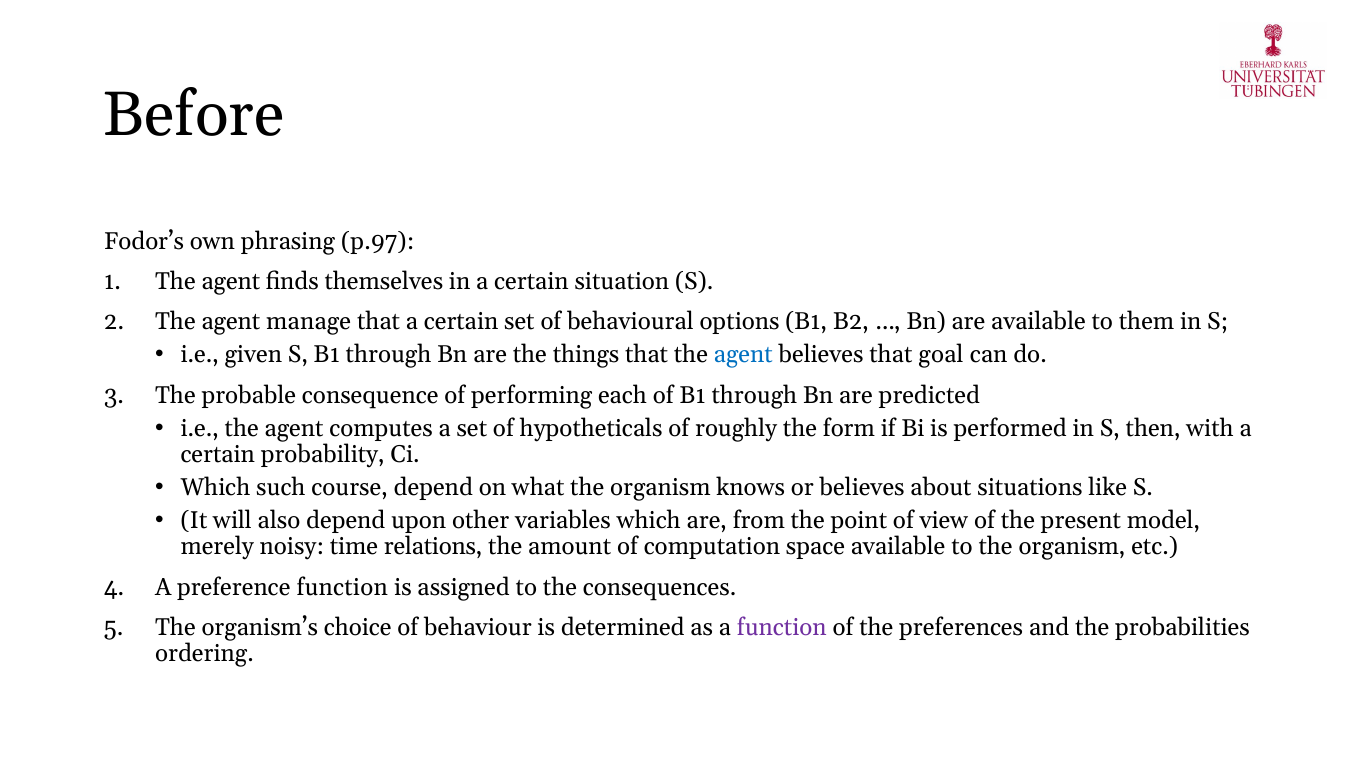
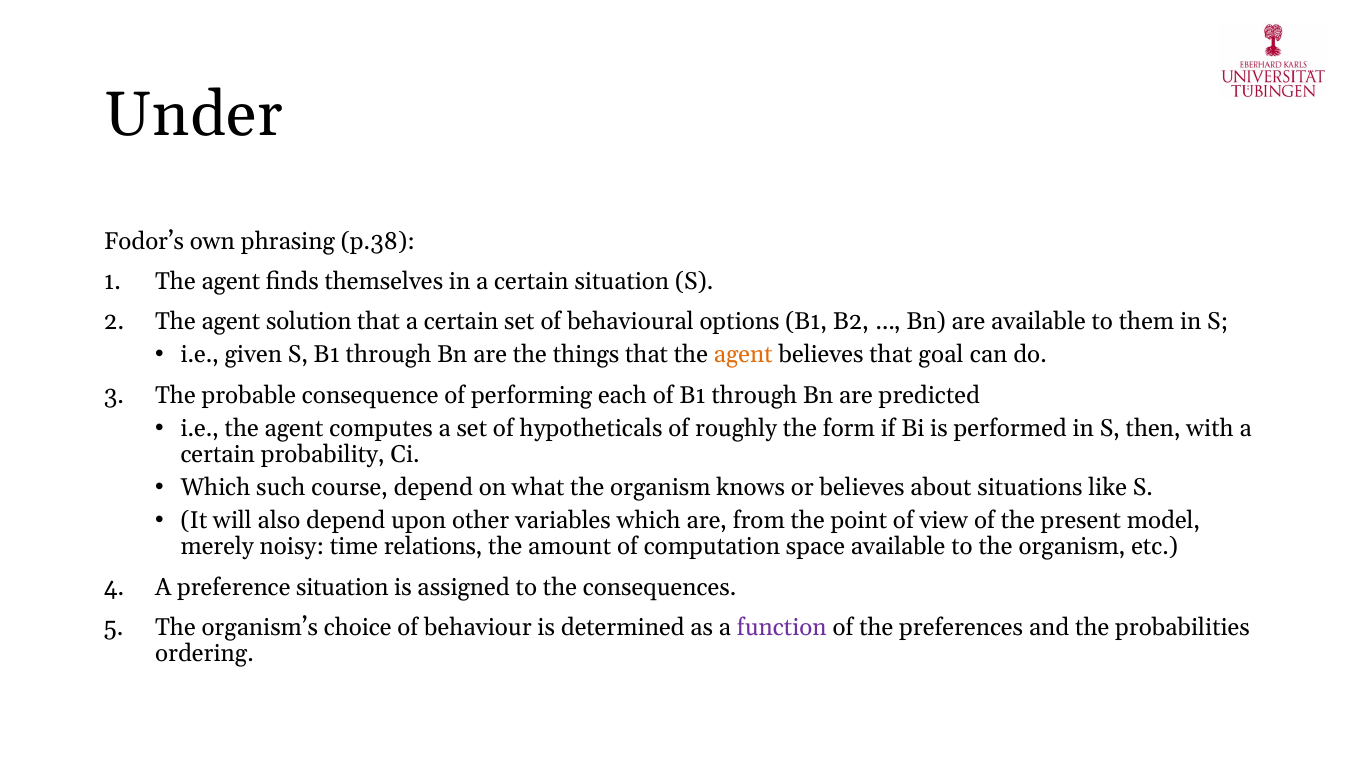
Before: Before -> Under (194, 114)
p.97: p.97 -> p.38 (378, 241)
manage: manage -> solution (309, 322)
agent colour: blue -> orange (743, 355)
preference function: function -> situation (342, 587)
